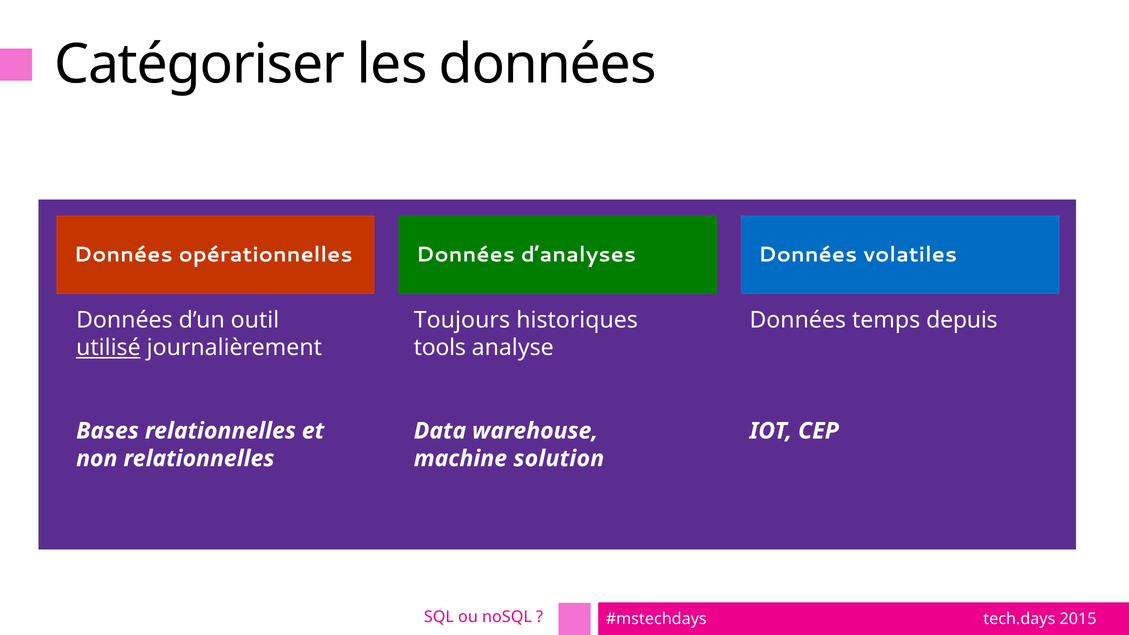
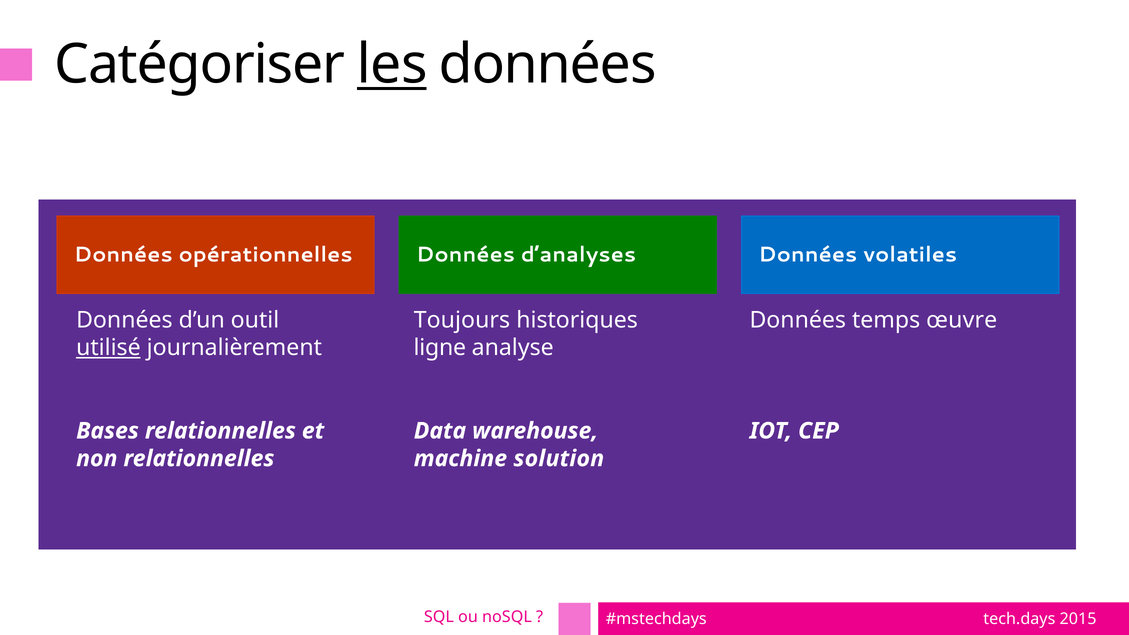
les underline: none -> present (392, 65)
depuis: depuis -> œuvre (962, 320)
tools: tools -> ligne (440, 348)
